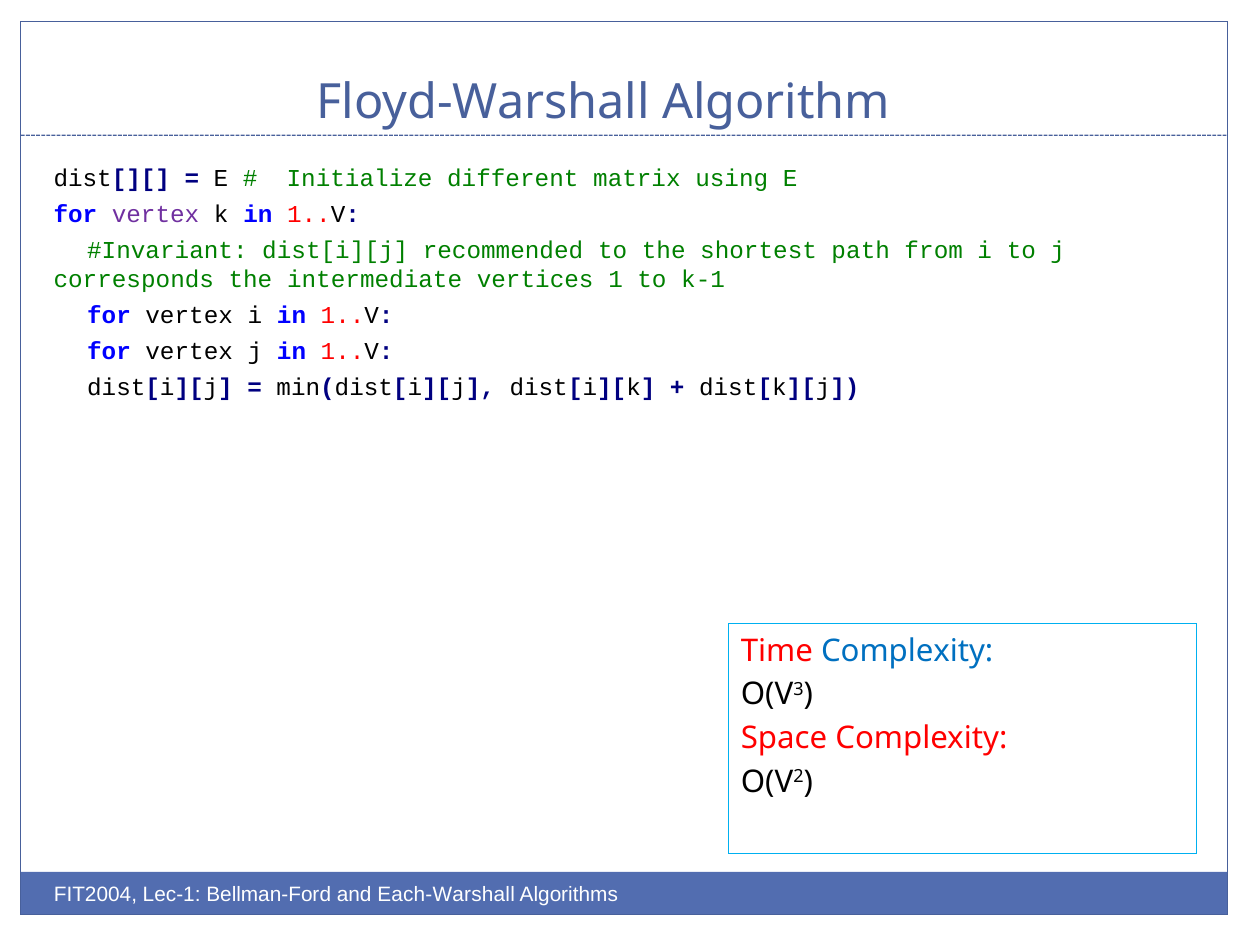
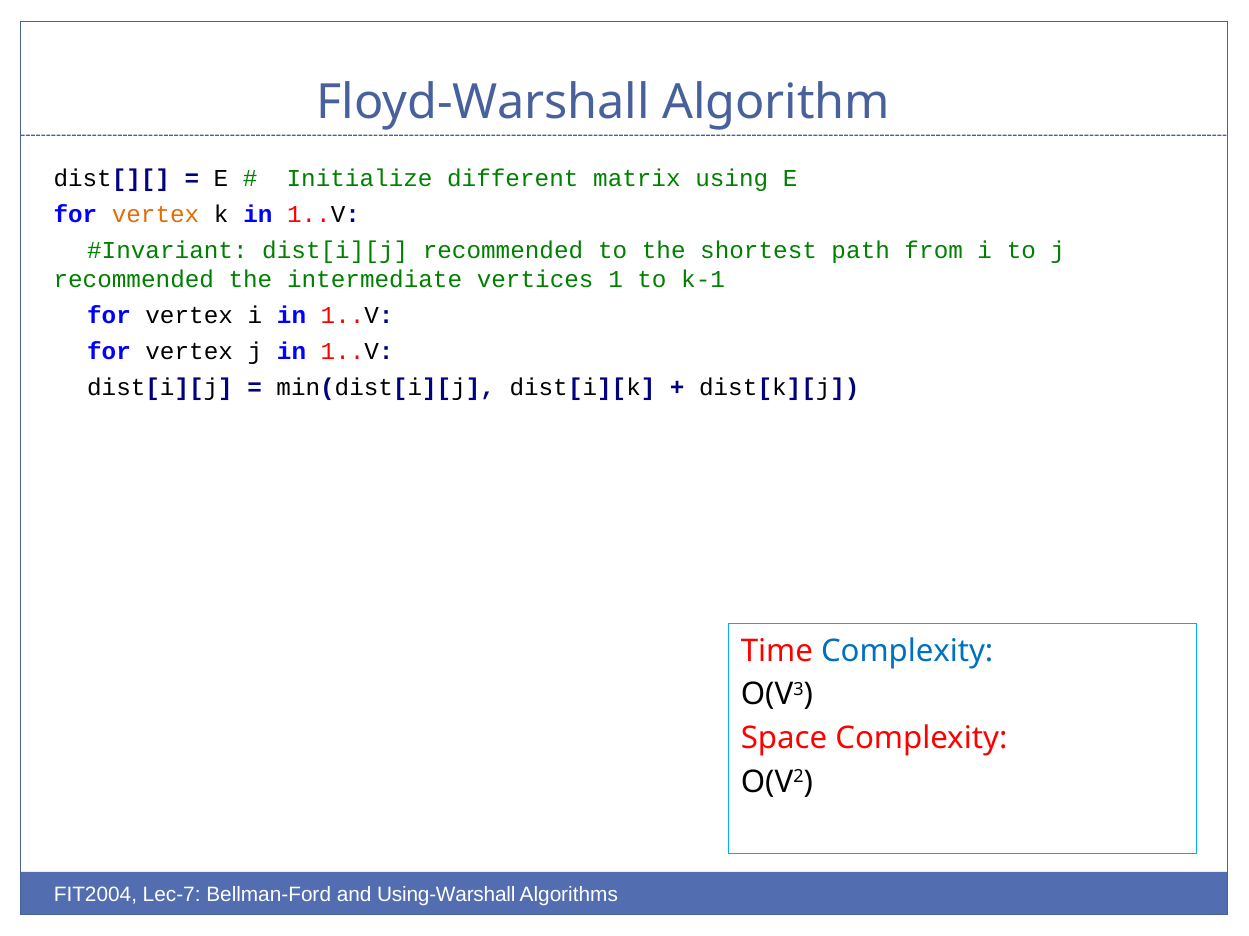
vertex colour: purple -> orange (156, 215)
corresponds: corresponds -> recommended (134, 280)
Lec-1: Lec-1 -> Lec-7 (172, 896)
Each-Warshall: Each-Warshall -> Using-Warshall (446, 896)
